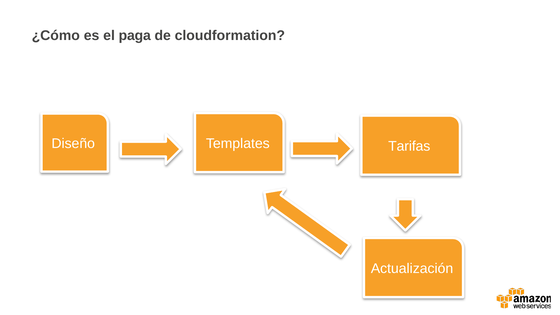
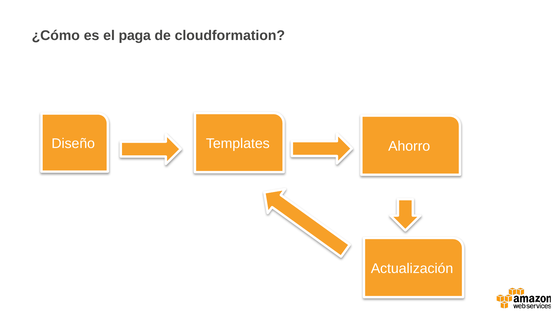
Tarifas: Tarifas -> Ahorro (409, 146)
